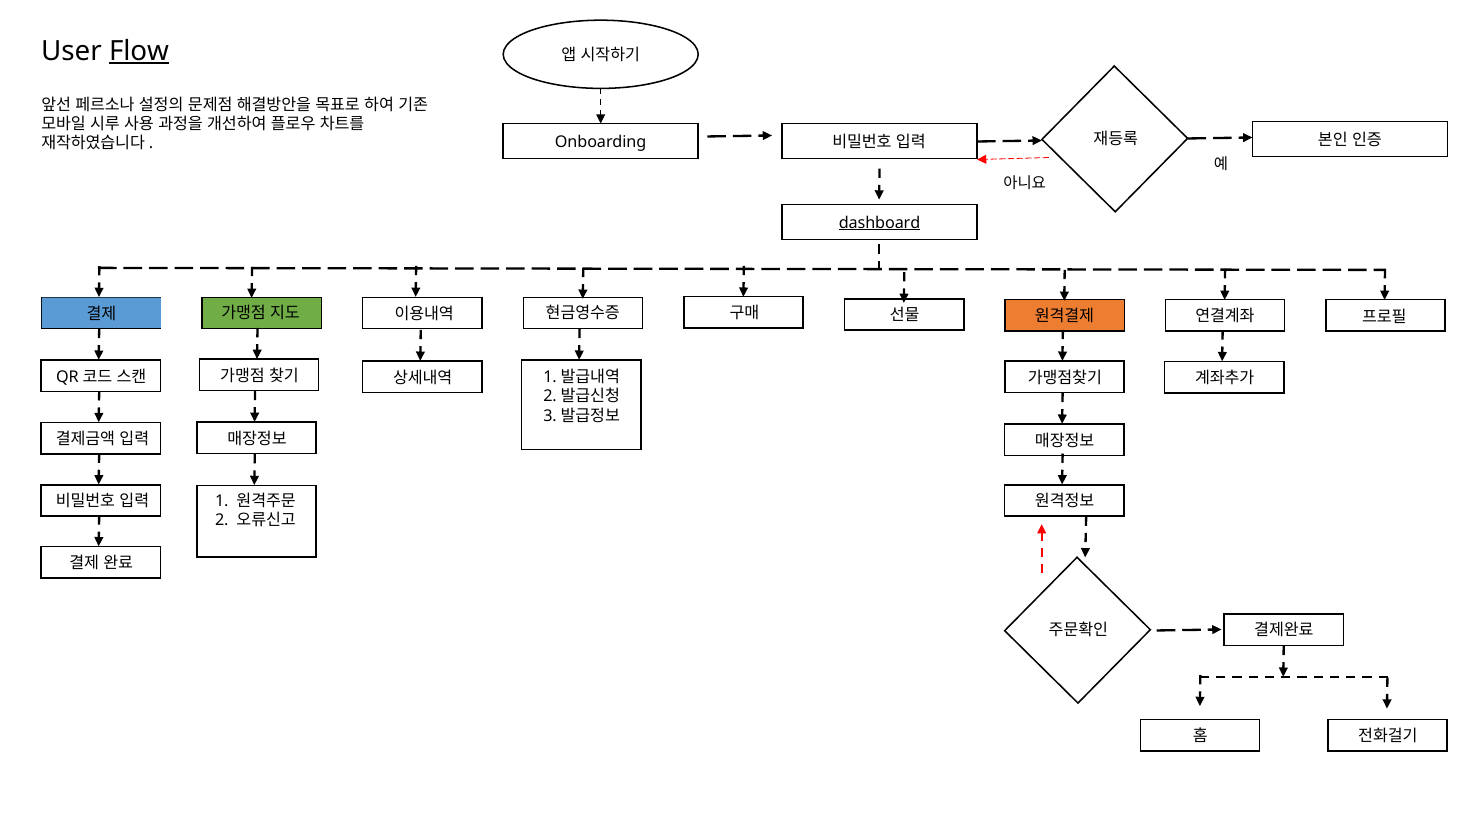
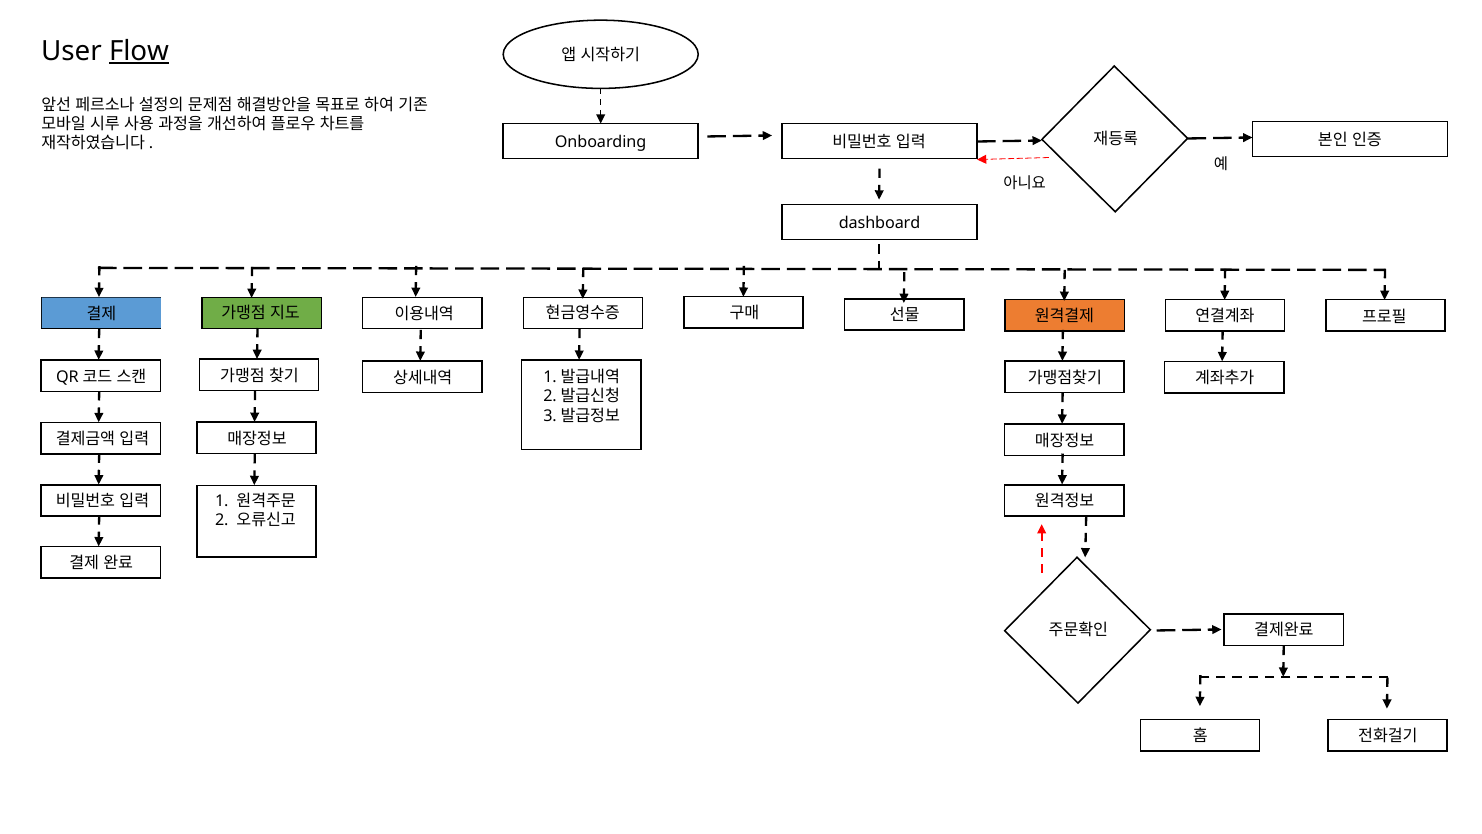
dashboard underline: present -> none (880, 223)
